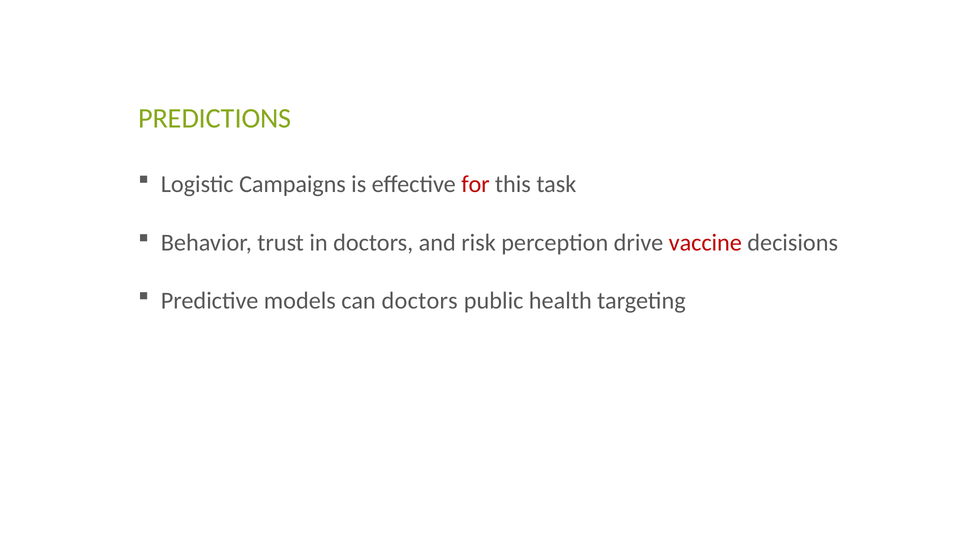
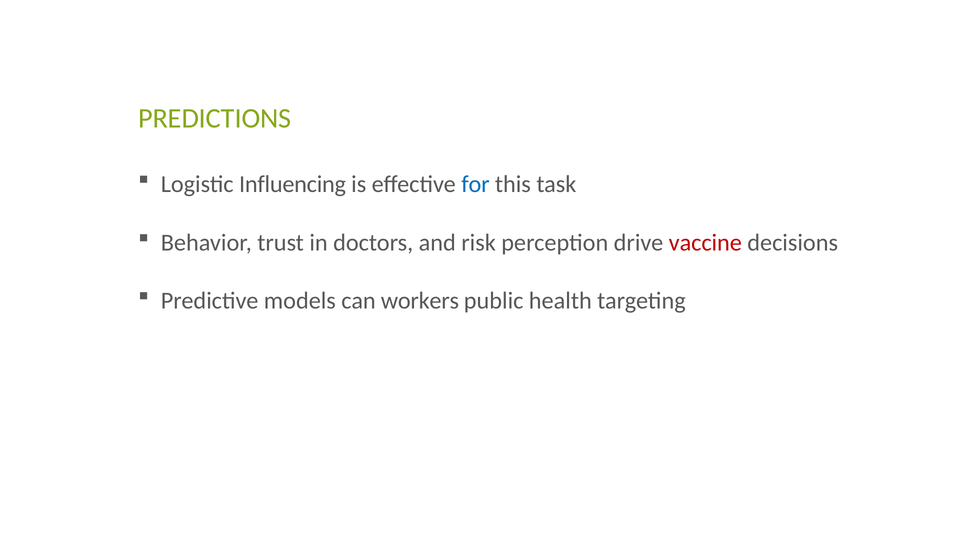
Campaigns: Campaigns -> Influencing (293, 184)
for colour: red -> blue (475, 184)
can doctors: doctors -> workers (420, 301)
